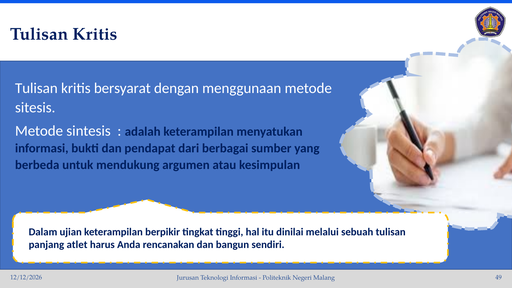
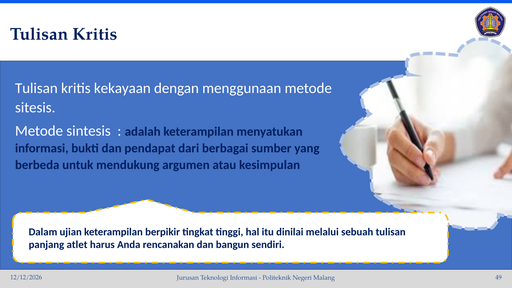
bersyarat: bersyarat -> kekayaan (122, 88)
